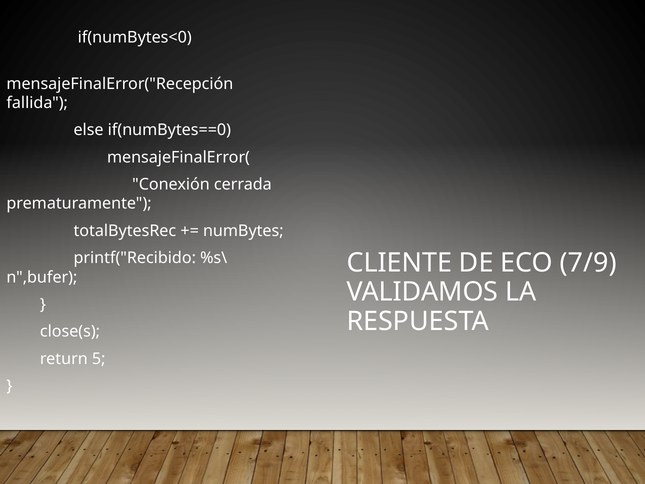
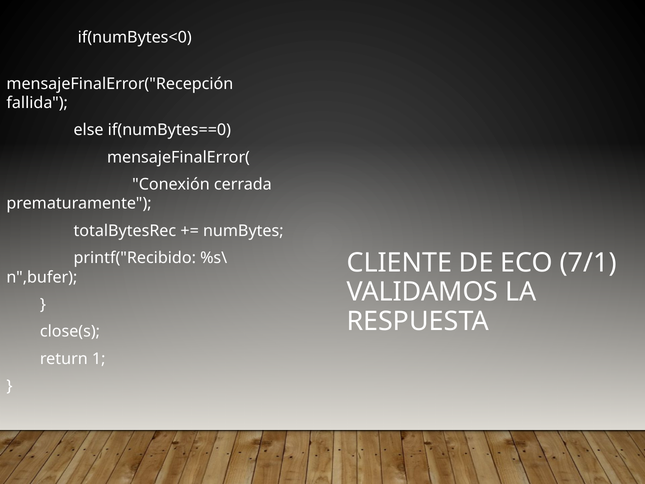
7/9: 7/9 -> 7/1 (588, 263)
5: 5 -> 1 (99, 359)
